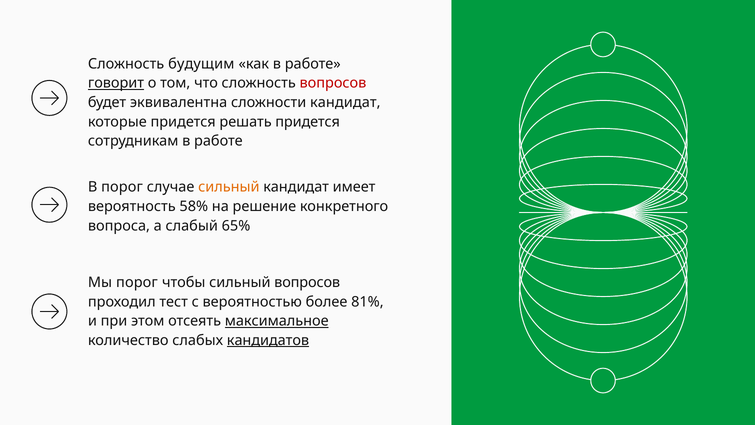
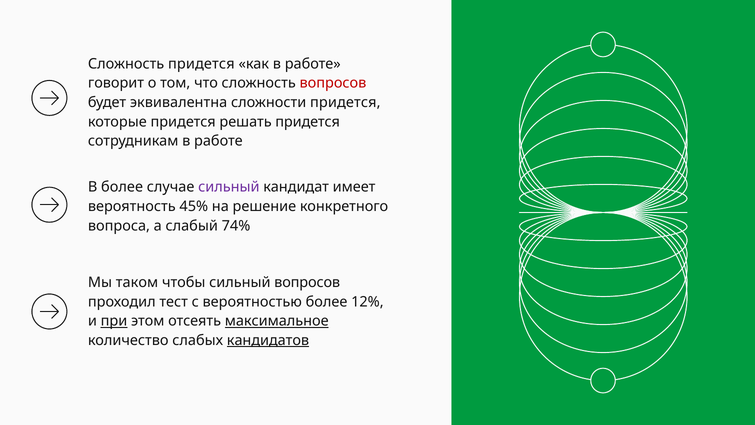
Сложность будущим: будущим -> придется (201, 64)
говорит underline: present -> none (116, 83)
сложности кандидат: кандидат -> придется (345, 102)
В порог: порог -> более (122, 187)
сильный colour: orange -> purple (229, 187)
58%: 58% -> 45% (194, 206)
65%: 65% -> 74% (236, 226)
Мы порог: порог -> таком (137, 282)
81%: 81% -> 12% (367, 302)
при underline: none -> present (114, 321)
